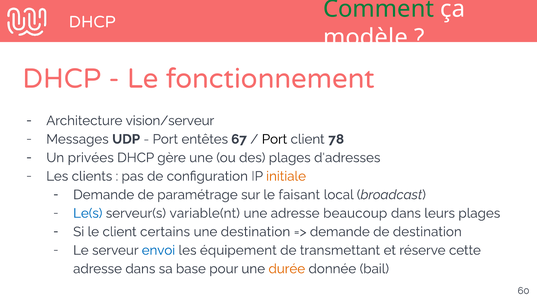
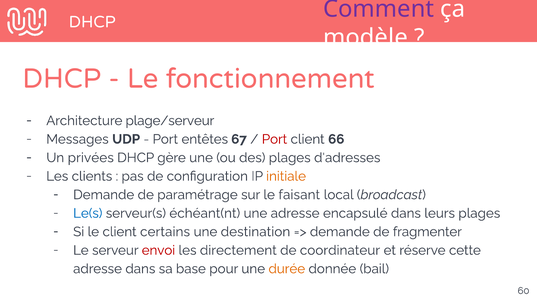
Comment colour: green -> purple (379, 9)
vision/serveur: vision/serveur -> plage/serveur (170, 121)
Port colour: black -> red (274, 139)
78: 78 -> 66 (336, 139)
variable(nt: variable(nt -> échéant(nt (205, 213)
beaucoup: beaucoup -> encapsulé (355, 213)
de destination: destination -> fragmenter (427, 232)
envoi colour: blue -> red (158, 250)
équipement: équipement -> directement (238, 250)
transmettant: transmettant -> coordinateur (340, 250)
